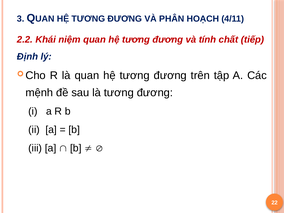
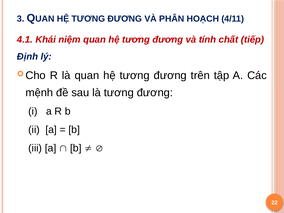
2.2: 2.2 -> 4.1 (25, 40)
